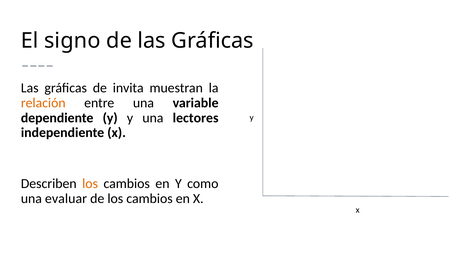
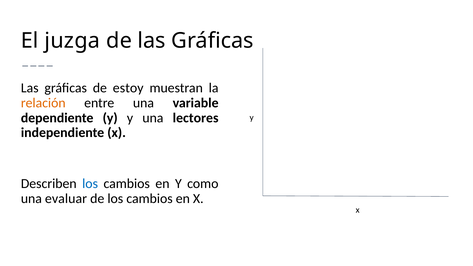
signo: signo -> juzga (72, 41)
invita: invita -> estoy (128, 88)
los colour: orange -> blue (90, 184)
